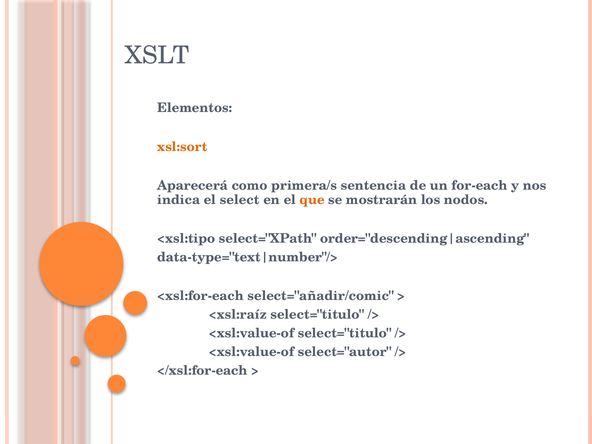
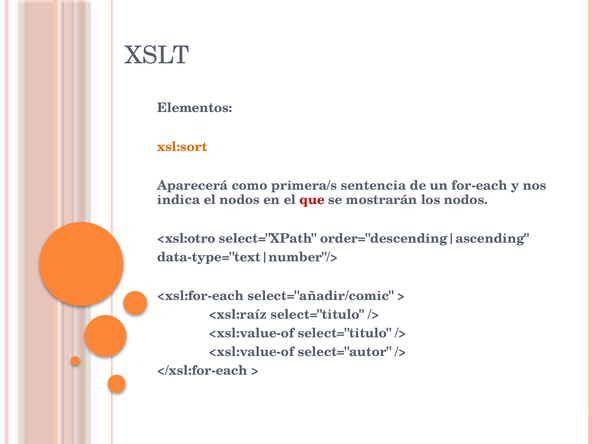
el select: select -> nodos (240, 200)
que colour: orange -> red (312, 200)
<xsl:tipo: <xsl:tipo -> <xsl:otro (186, 239)
